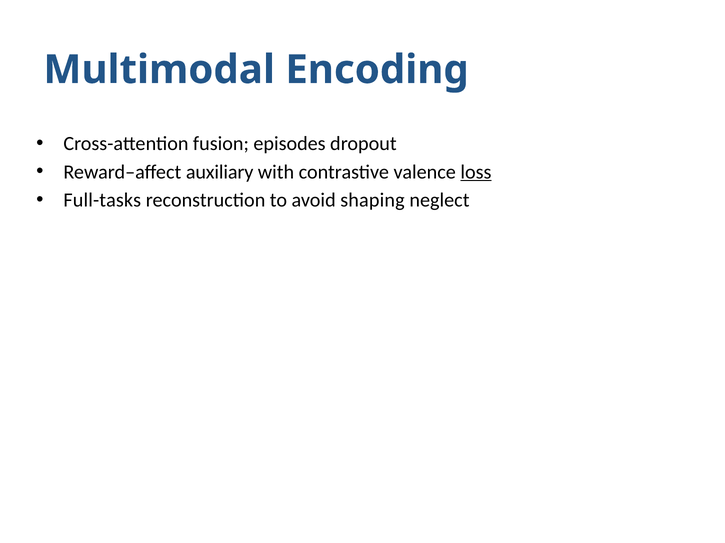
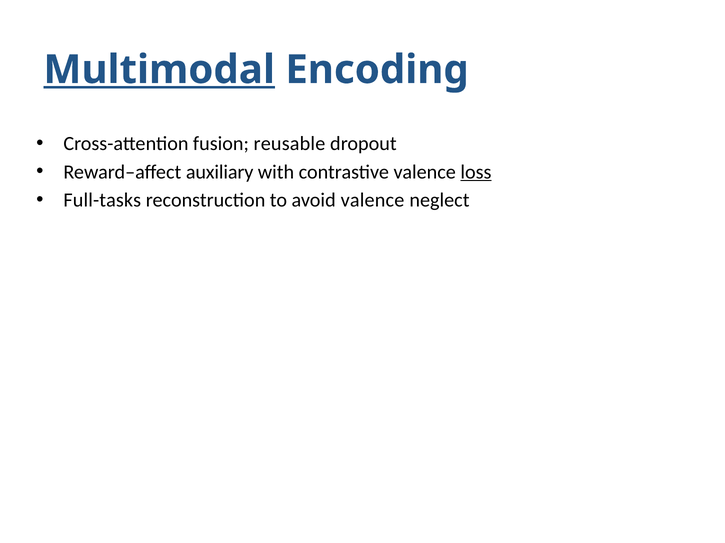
Multimodal underline: none -> present (159, 70)
episodes: episodes -> reusable (289, 144)
avoid shaping: shaping -> valence (372, 200)
